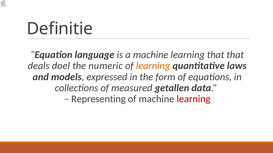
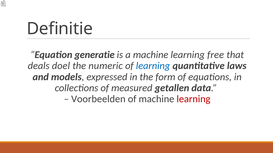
language: language -> generatie (95, 55)
learning that: that -> free (216, 55)
learning colour: orange -> blue (153, 66)
Representing: Representing -> Voorbeelden (98, 99)
